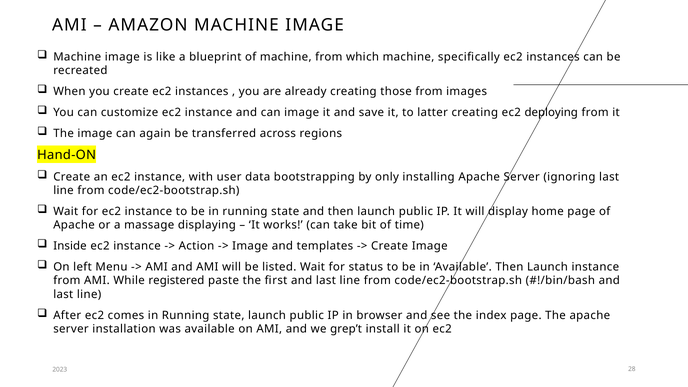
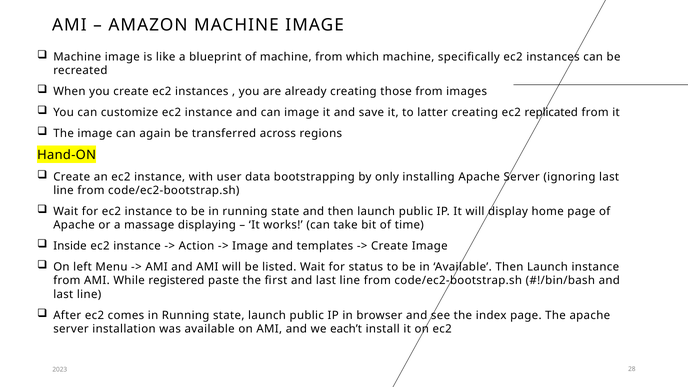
deploying: deploying -> replicated (551, 112)
grep’t: grep’t -> each’t (346, 329)
